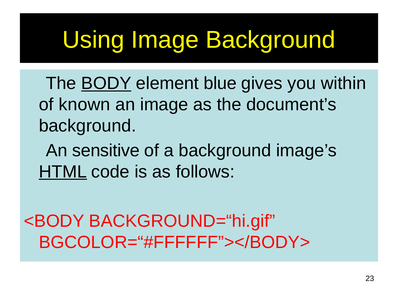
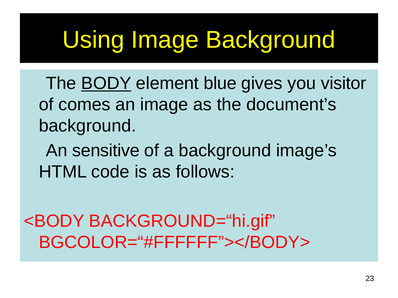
within: within -> visitor (344, 83)
known: known -> comes (85, 105)
HTML underline: present -> none (63, 172)
